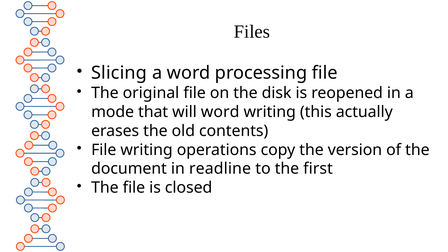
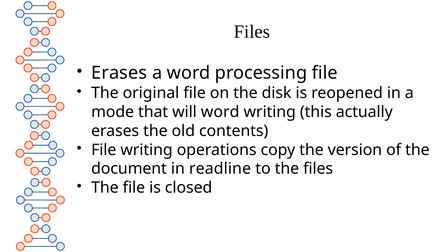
Slicing: Slicing -> Erases (119, 73)
the first: first -> files (318, 169)
